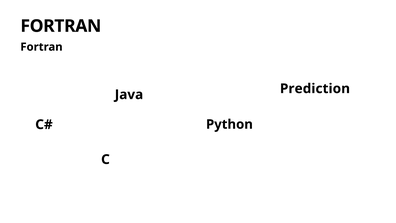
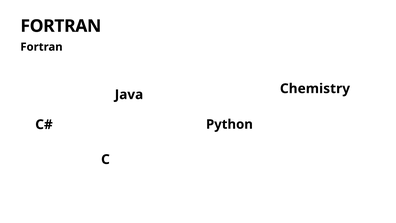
Prediction: Prediction -> Chemistry (315, 89)
